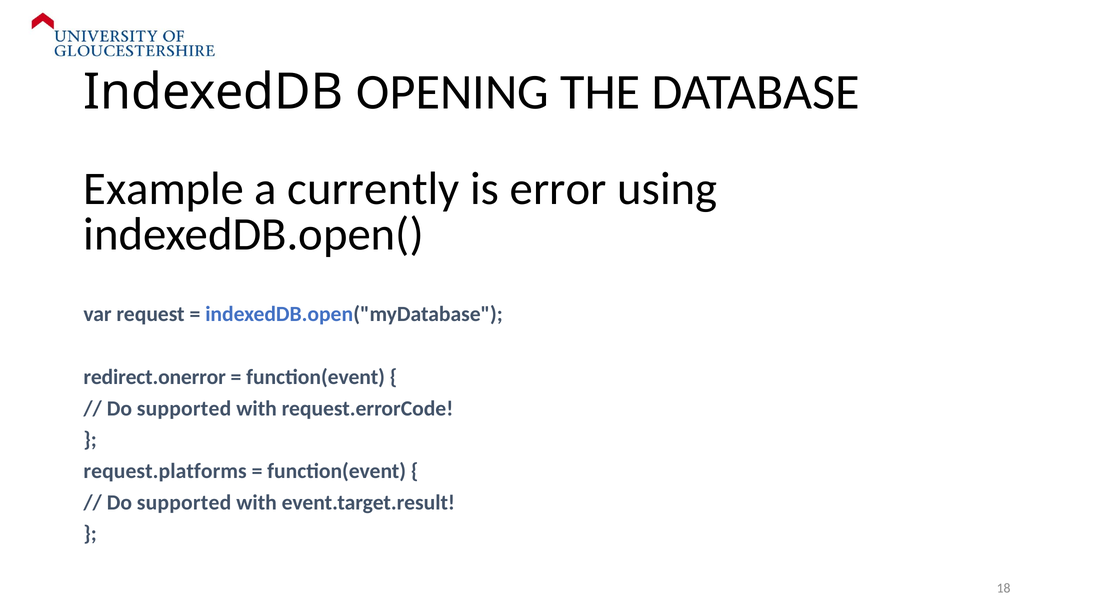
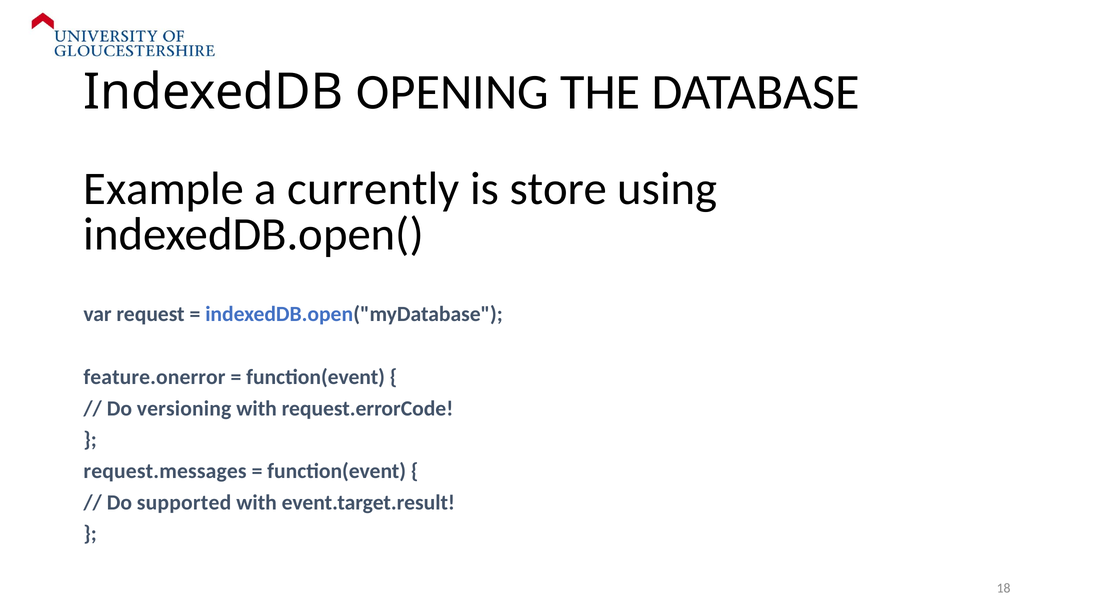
error: error -> store (558, 189)
redirect.onerror: redirect.onerror -> feature.onerror (154, 377)
supported: supported -> versioning (184, 408)
request.platforms: request.platforms -> request.messages (165, 471)
